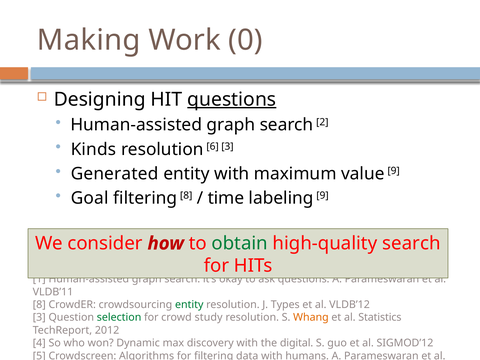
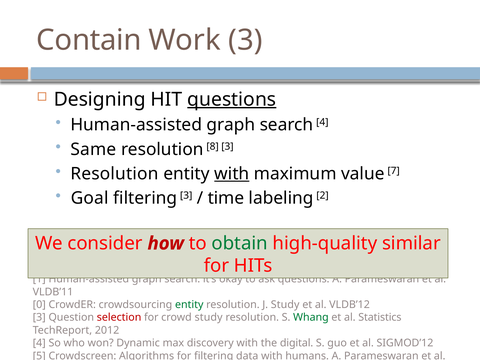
Making: Making -> Contain (89, 40)
Work 0: 0 -> 3 (245, 40)
search 2: 2 -> 4 (322, 122)
Kinds: Kinds -> Same (93, 149)
resolution 6: 6 -> 8 (213, 146)
Generated: Generated -> Resolution (115, 174)
with underline: none -> present (232, 174)
value 9: 9 -> 7 (394, 171)
filtering 8: 8 -> 3 (186, 195)
labeling 9: 9 -> 2 (322, 195)
high-quality search: search -> similar (411, 243)
8: 8 -> 0 (39, 305)
J Types: Types -> Study (285, 305)
selection colour: green -> red (119, 317)
Whang colour: orange -> green (311, 317)
